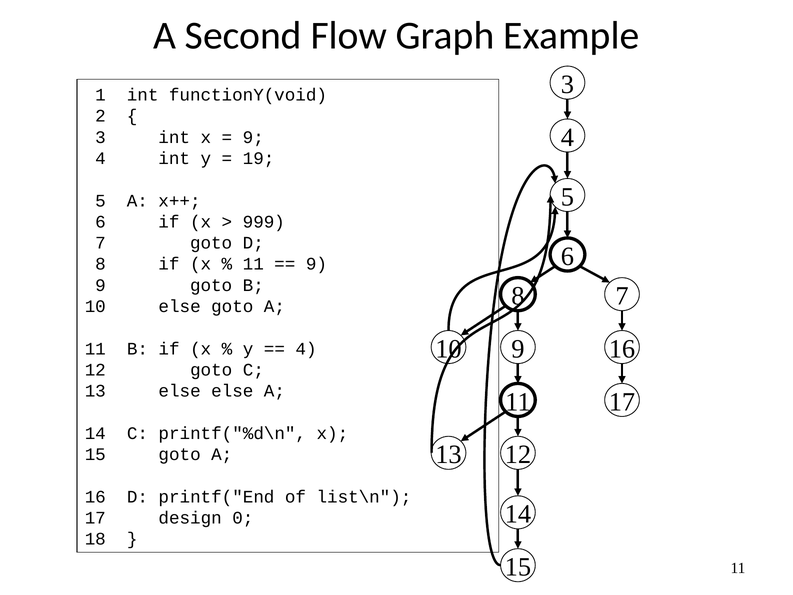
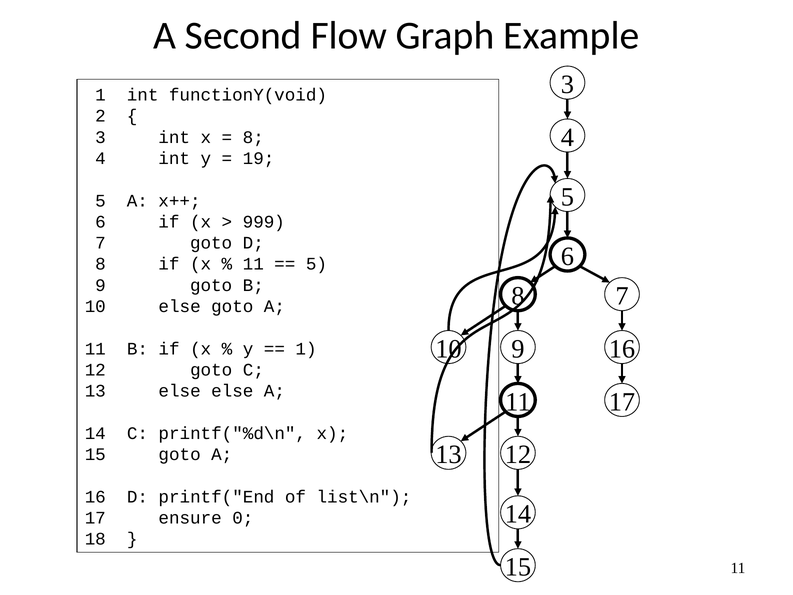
9: 9 -> 8 (253, 137)
9: 9 -> 5 (316, 264)
4: 4 -> 1 (306, 349)
design: design -> ensure (190, 518)
